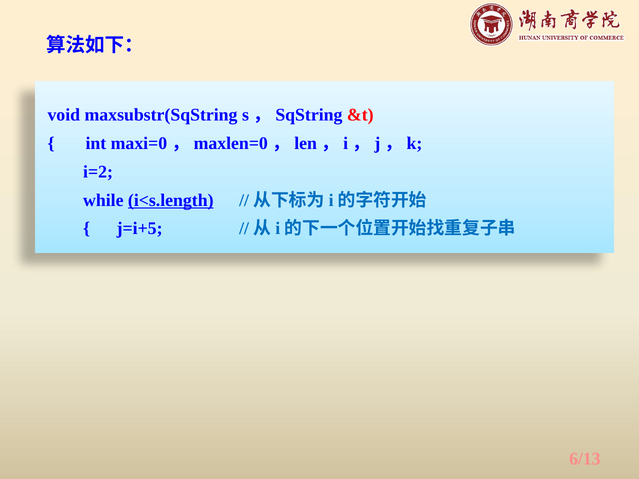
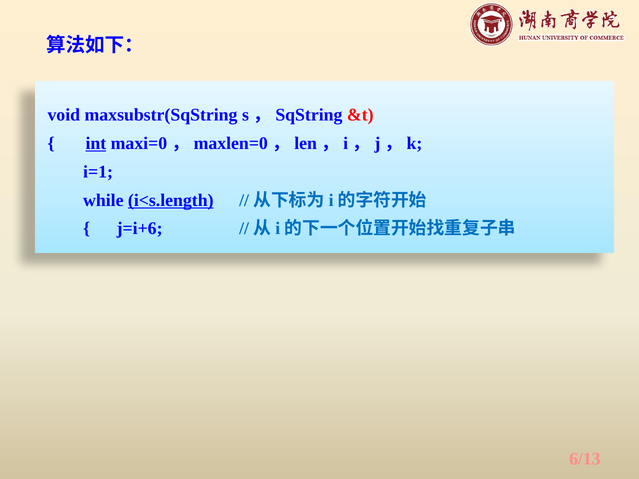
int underline: none -> present (96, 143)
i=2: i=2 -> i=1 (98, 172)
j=i+5: j=i+5 -> j=i+6 (140, 229)
